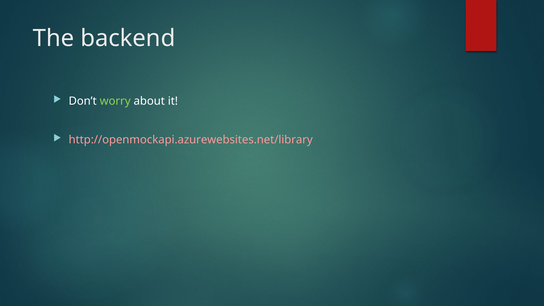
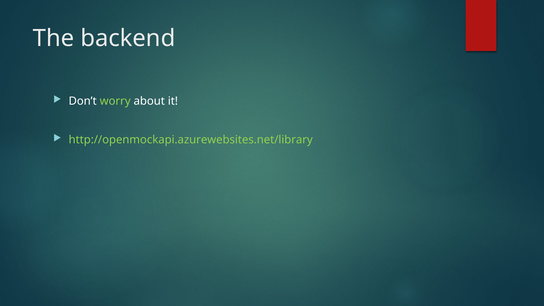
http://openmockapi.azurewebsites.net/library colour: pink -> light green (191, 140)
